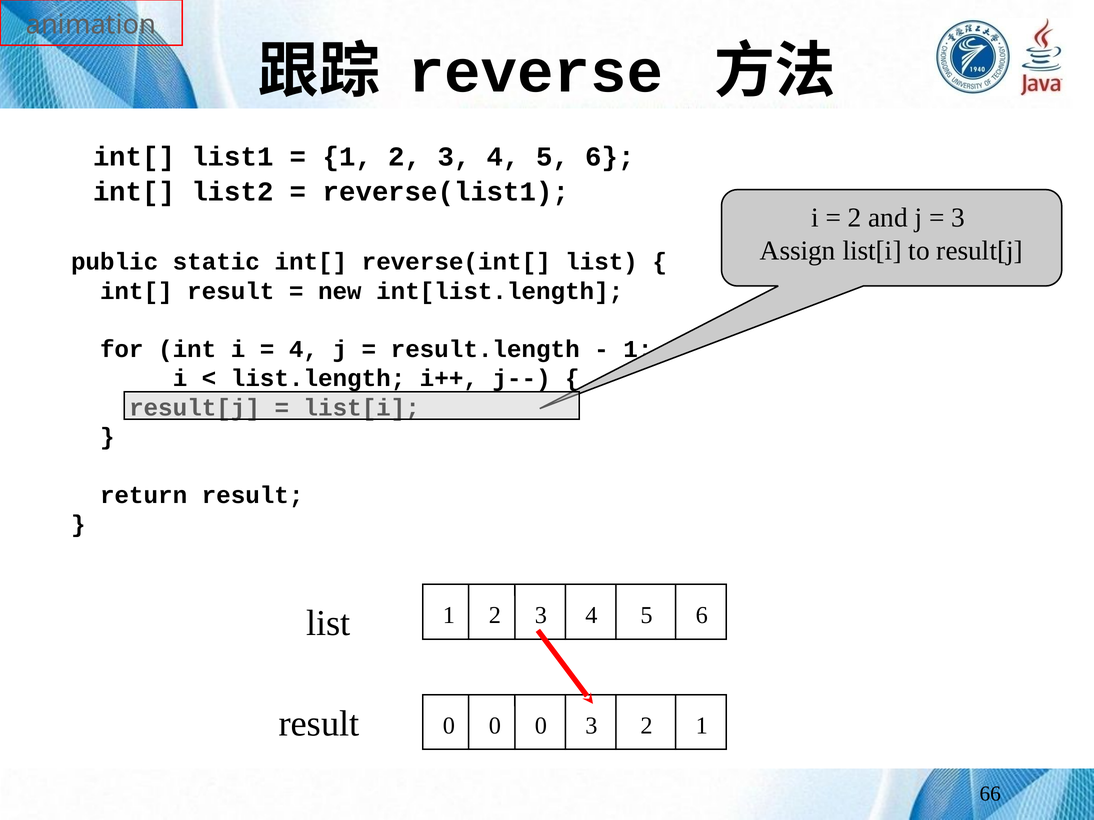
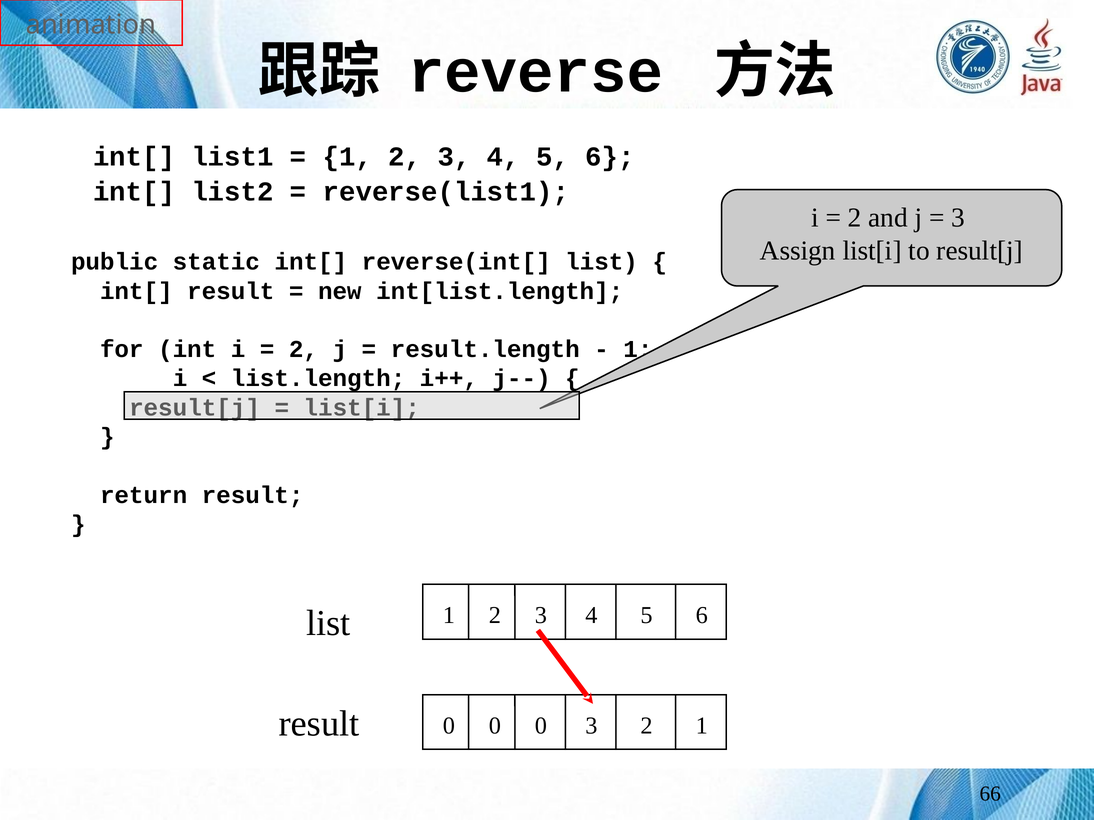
4: 4 -> 2 (303, 350)
